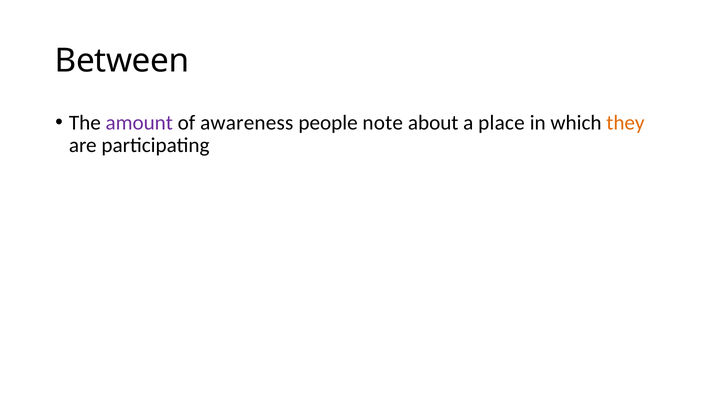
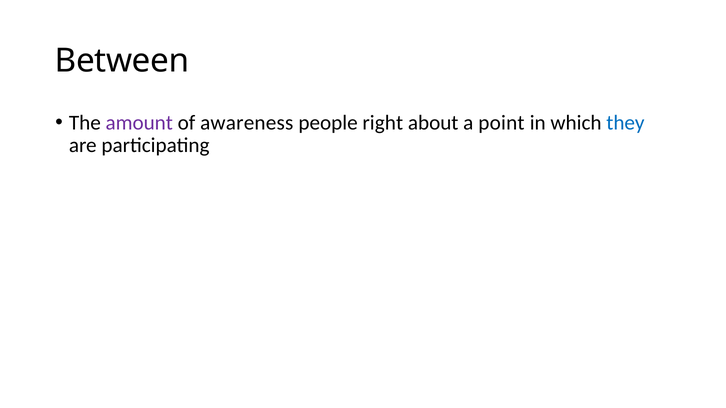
note: note -> right (383, 123)
place: place -> point (501, 123)
they colour: orange -> blue (625, 123)
